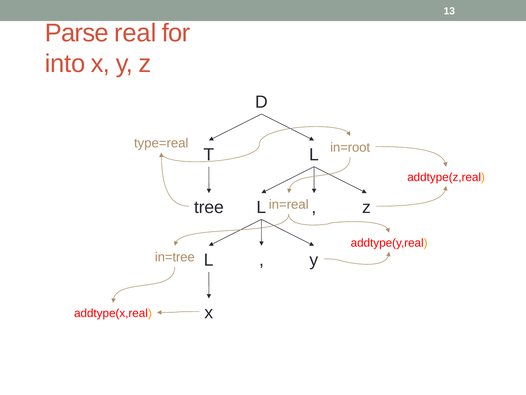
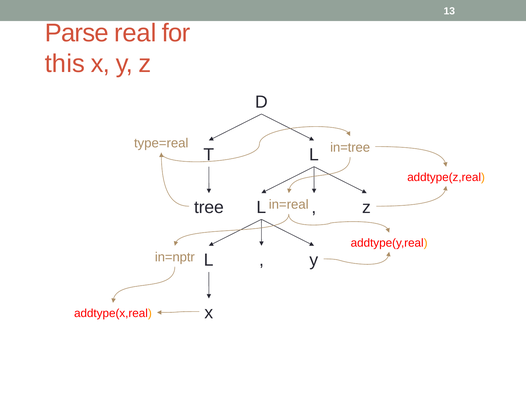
into: into -> this (65, 64)
in=root: in=root -> in=tree (350, 147)
in=tree: in=tree -> in=nptr (175, 257)
